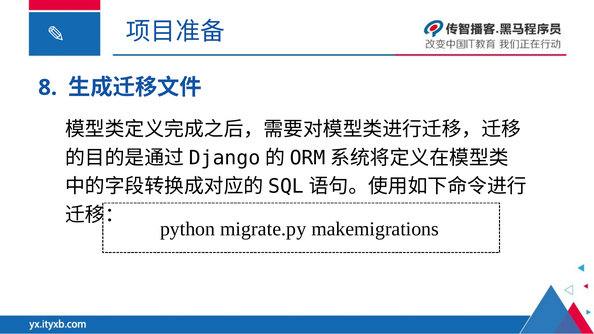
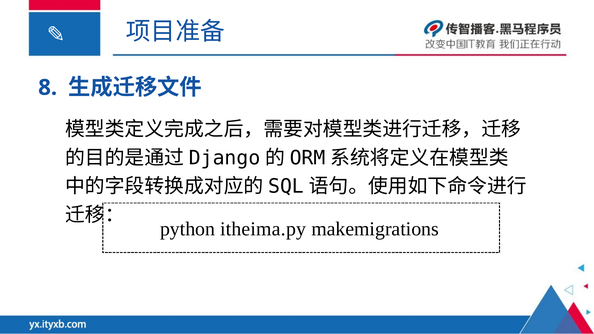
migrate.py: migrate.py -> itheima.py (263, 229)
